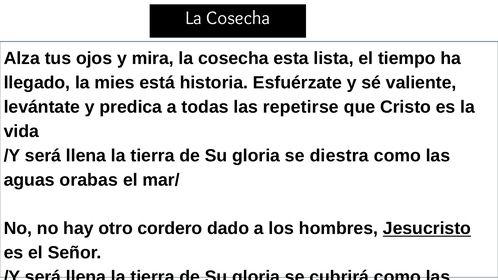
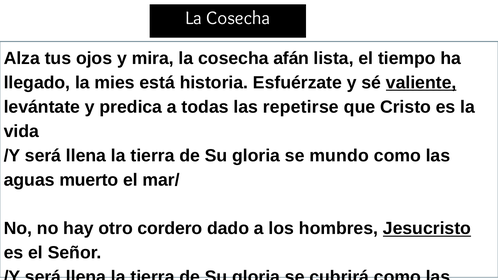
esta: esta -> afán (291, 58)
valiente underline: none -> present (421, 83)
diestra: diestra -> mundo (339, 156)
orabas: orabas -> muerto (89, 180)
